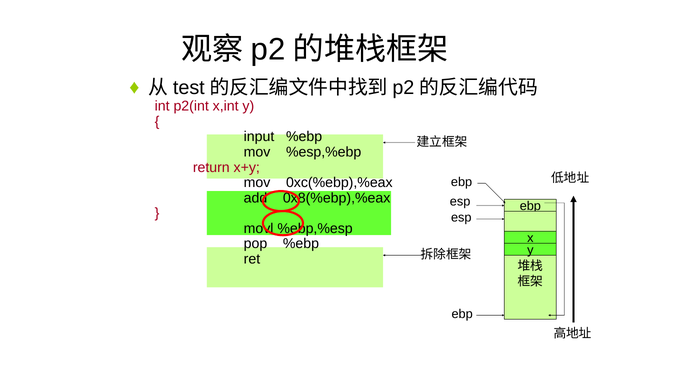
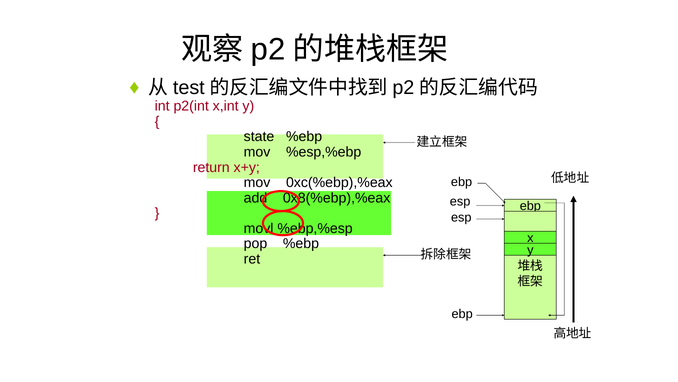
input: input -> state (259, 137)
